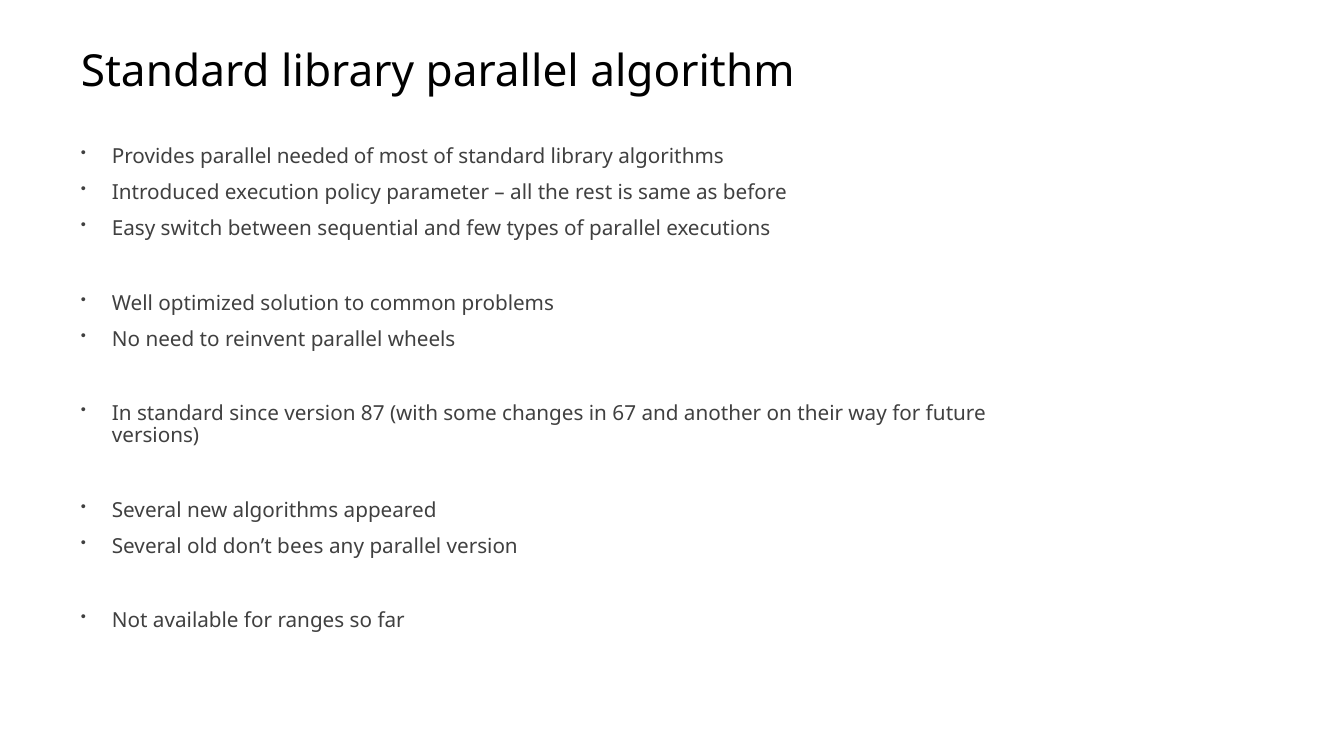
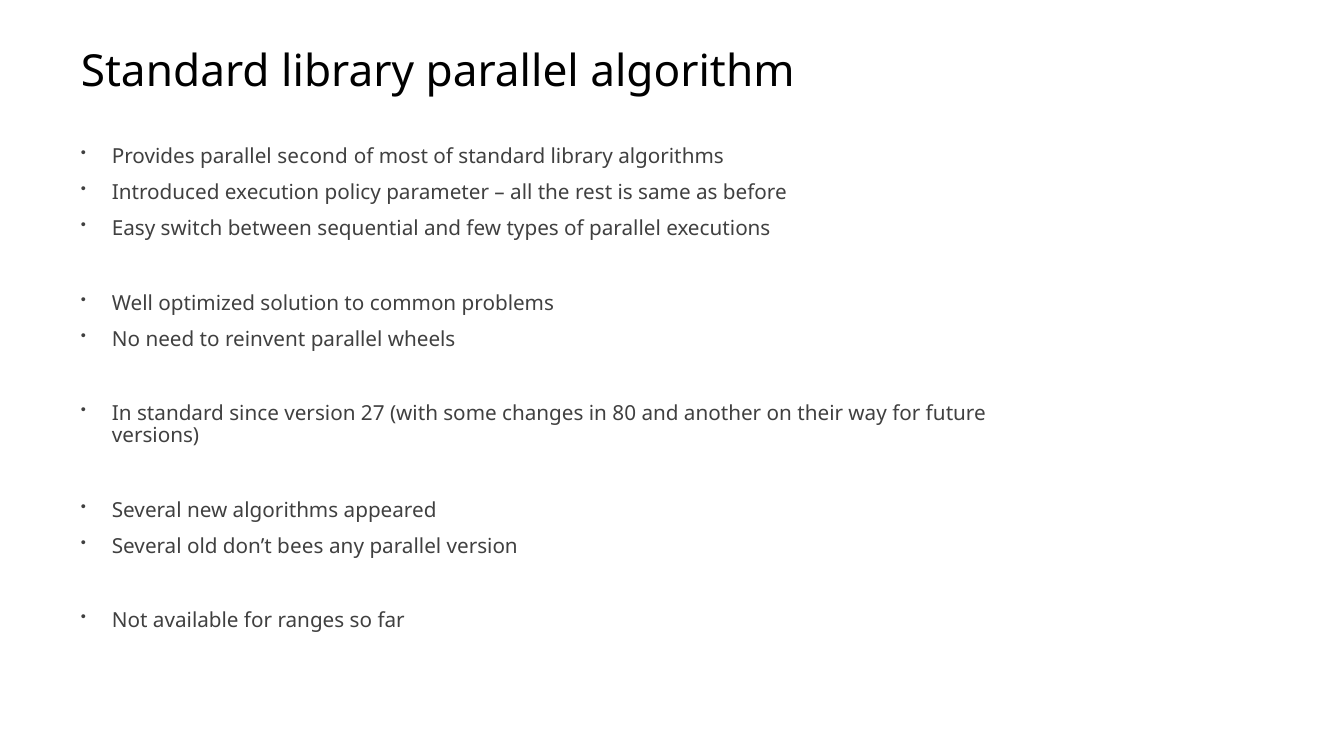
needed: needed -> second (313, 157)
87: 87 -> 27 (373, 414)
67: 67 -> 80 (624, 414)
